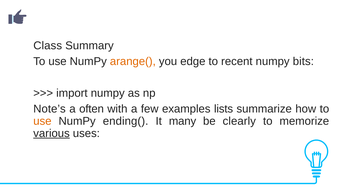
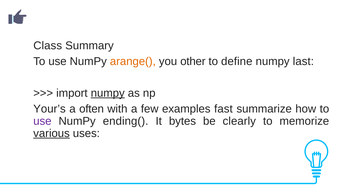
edge: edge -> other (193, 61)
recent: recent -> define (237, 61)
bits: bits -> last (303, 61)
numpy underline: none -> present (108, 93)
Note’s: Note’s -> Your’s (49, 109)
lists: lists -> fast (223, 109)
use colour: orange -> purple (42, 121)
many: many -> bytes (182, 121)
